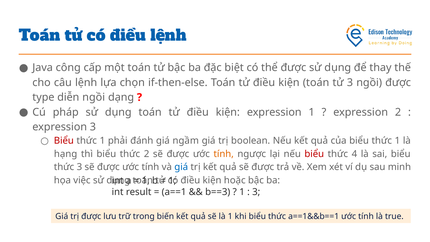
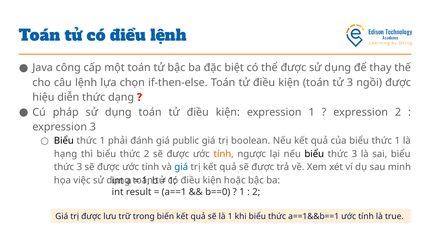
type: type -> hiệu (43, 97)
diễn ngồi: ngồi -> thức (94, 97)
Biểu colour: red -> black (64, 141)
ngầm: ngầm -> public (186, 141)
biểu colour: red -> black (314, 154)
4: 4 -> 3 (354, 154)
b==3: b==3 -> b==0 (218, 192)
3: 3 -> 2 (256, 192)
